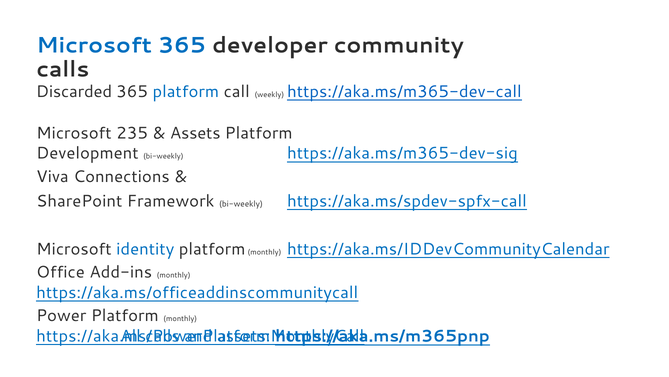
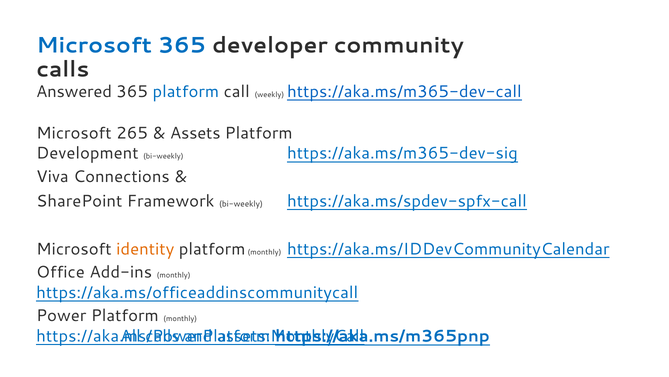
Discarded: Discarded -> Answered (74, 91)
235: 235 -> 265 (132, 133)
identity colour: blue -> orange (145, 249)
